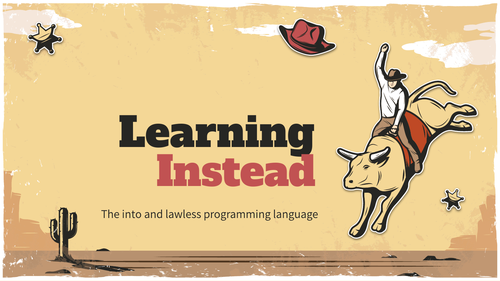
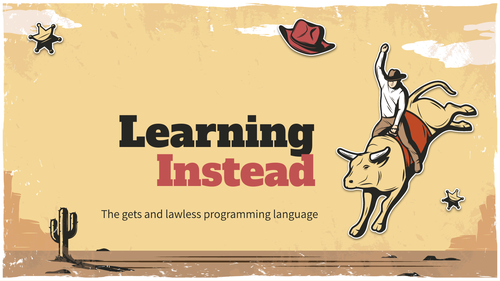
into: into -> gets (132, 214)
